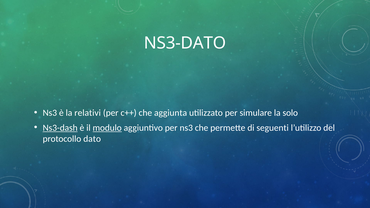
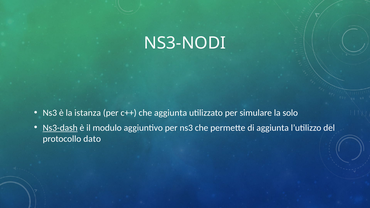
NS3-DATO: NS3-DATO -> NS3-NODI (185, 43)
relativi: relativi -> istanza (88, 113)
modulo underline: present -> none (107, 128)
di seguenti: seguenti -> aggiunta (273, 128)
